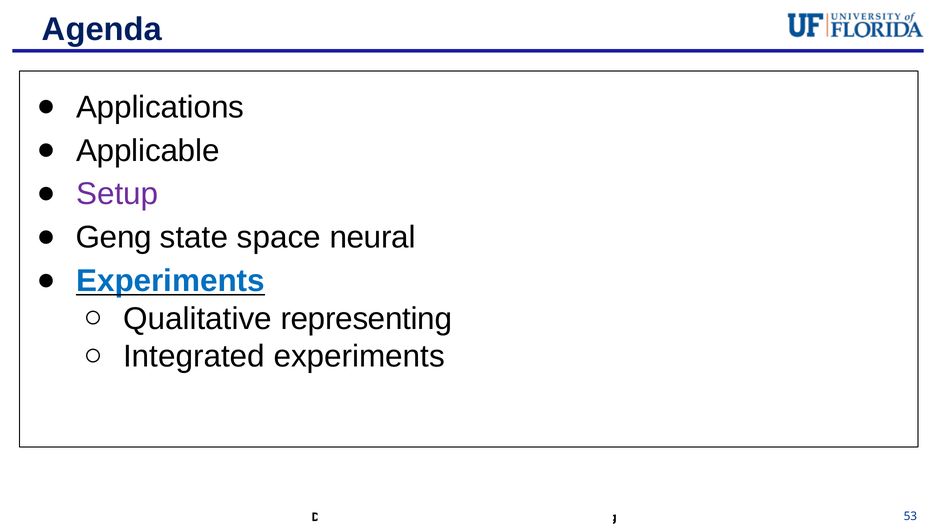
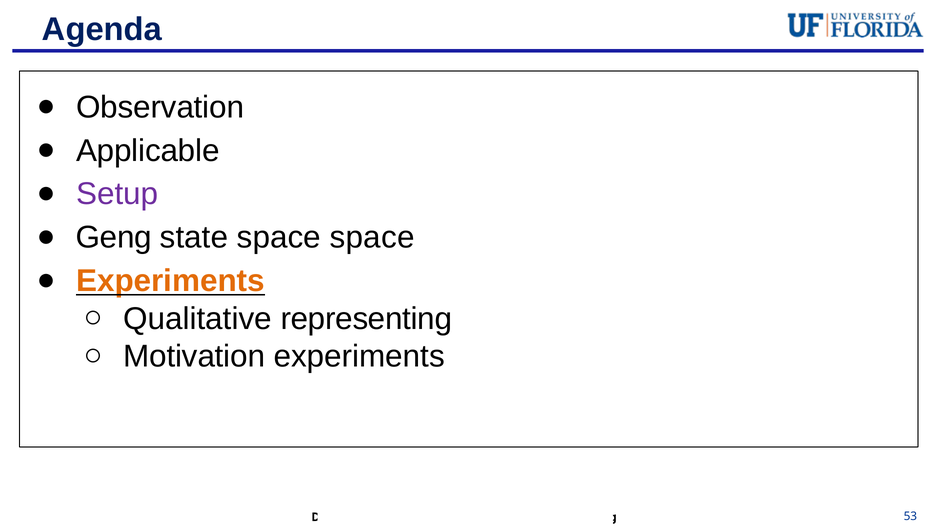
Applications: Applications -> Observation (160, 107)
space neural: neural -> space (372, 237)
Experiments colour: blue -> orange (170, 281)
Integrated: Integrated -> Motivation (194, 356)
